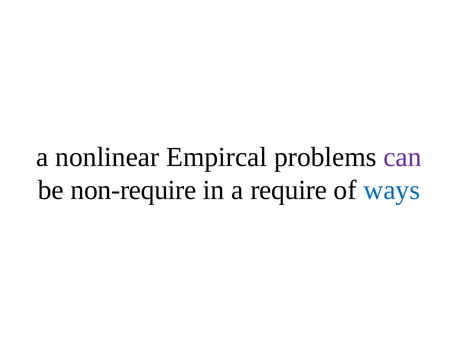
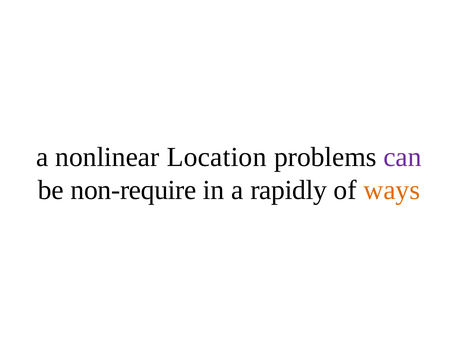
Empircal: Empircal -> Location (217, 157)
require: require -> rapidly (289, 190)
ways colour: blue -> orange (392, 190)
